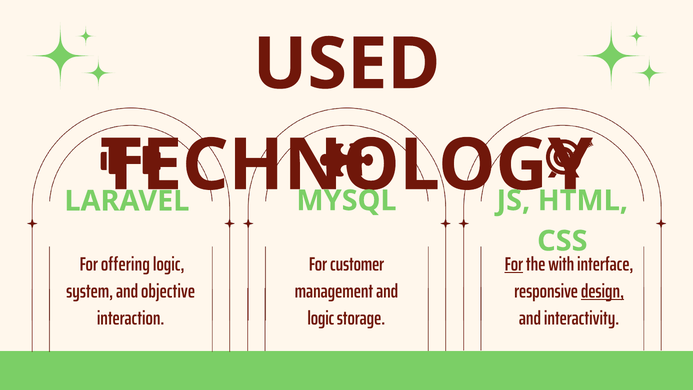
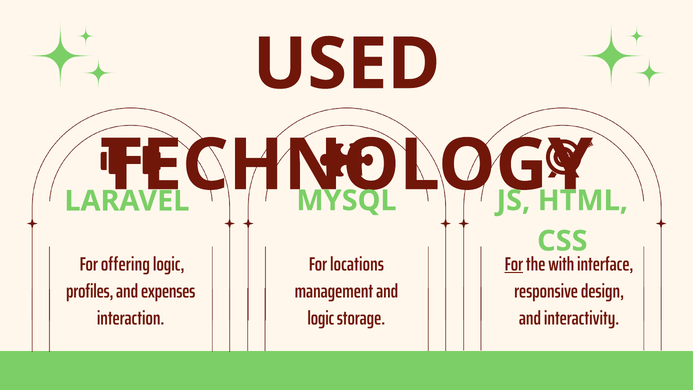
customer: customer -> locations (357, 264)
system: system -> profiles (90, 291)
objective: objective -> expenses (168, 291)
design underline: present -> none (602, 291)
